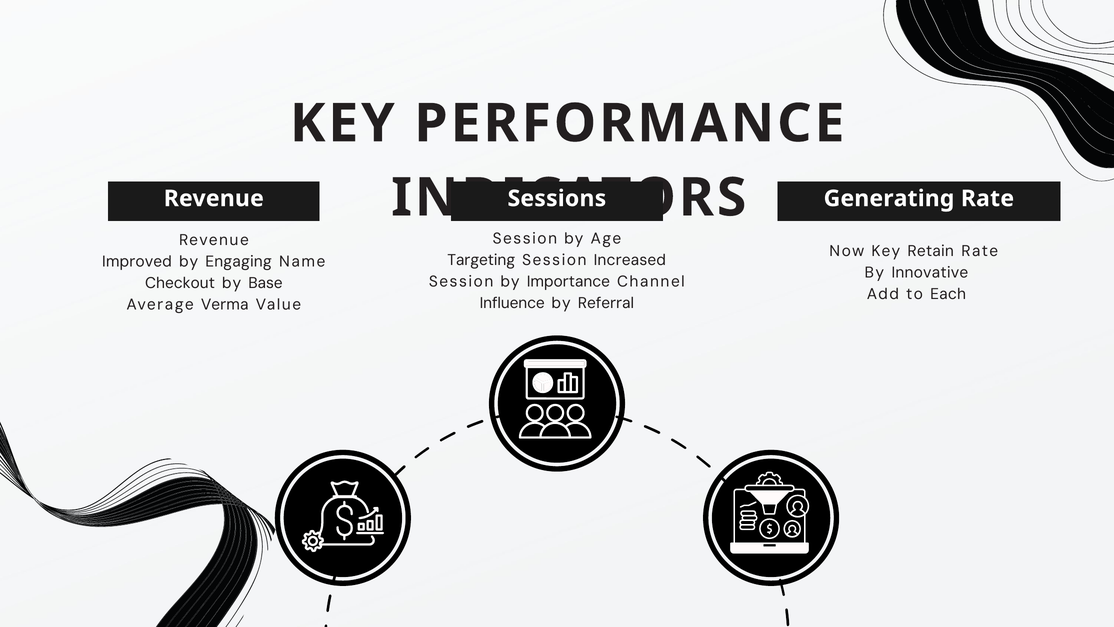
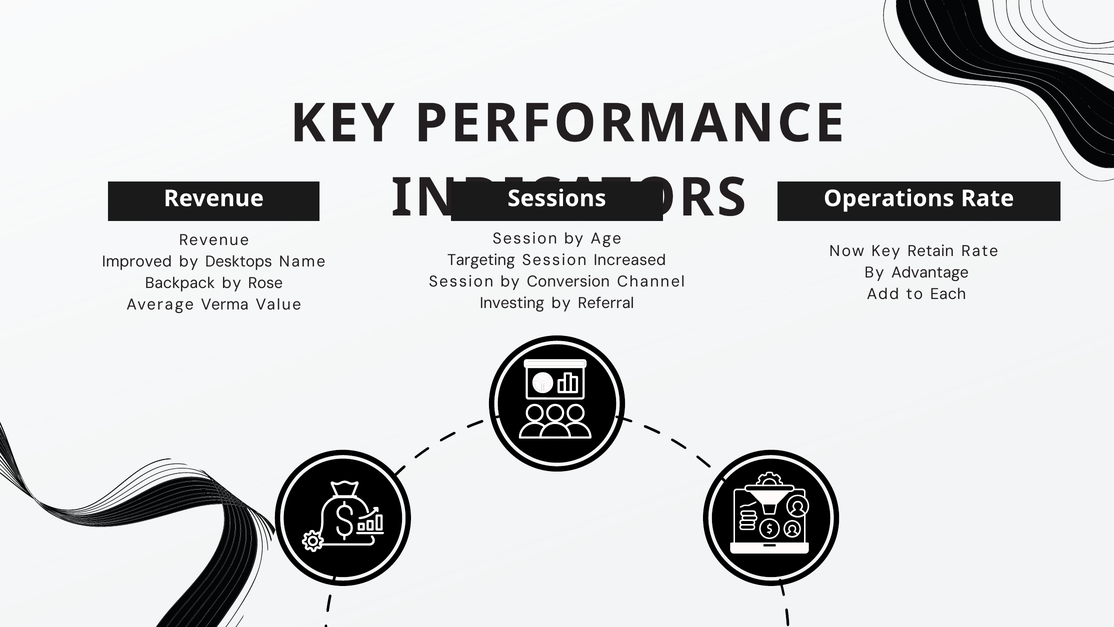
Generating: Generating -> Operations (889, 198)
Engaging: Engaging -> Desktops (239, 262)
Innovative: Innovative -> Advantage (930, 273)
Importance: Importance -> Conversion (568, 281)
Checkout: Checkout -> Backpack (180, 283)
Base: Base -> Rose (266, 283)
Influence: Influence -> Investing (512, 303)
